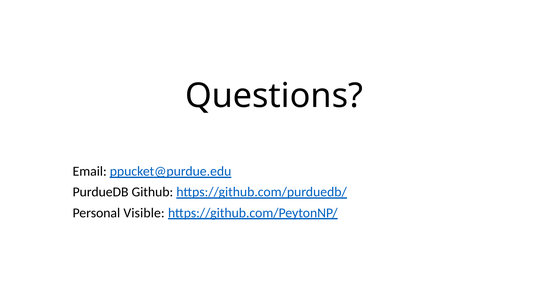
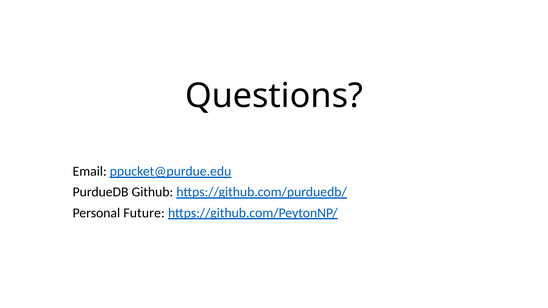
Visible: Visible -> Future (144, 213)
